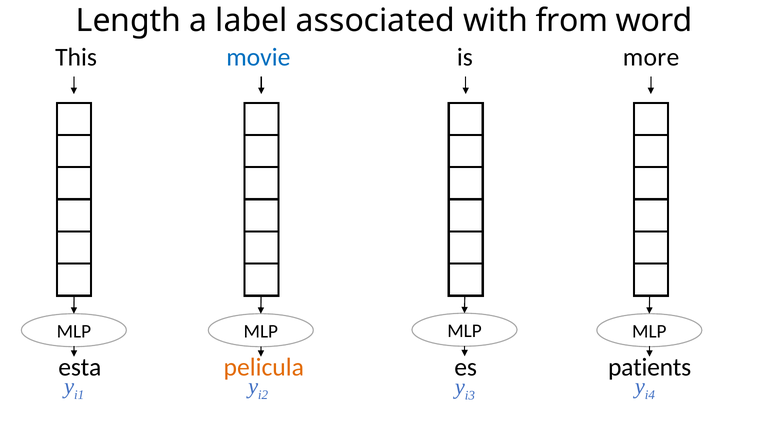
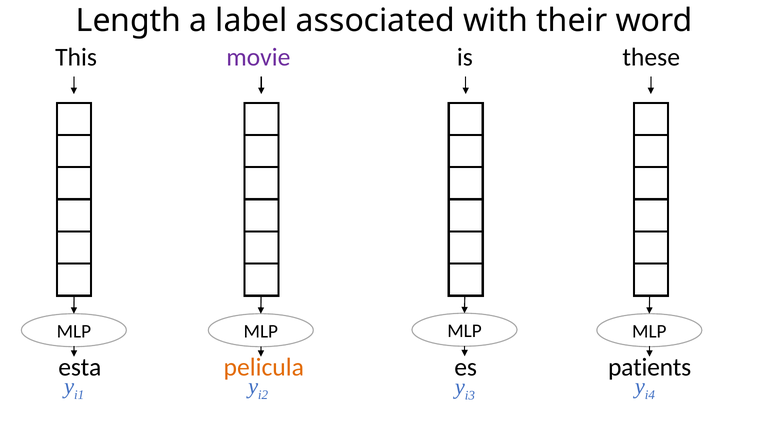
from: from -> their (572, 21)
movie colour: blue -> purple (258, 57)
more: more -> these (651, 57)
